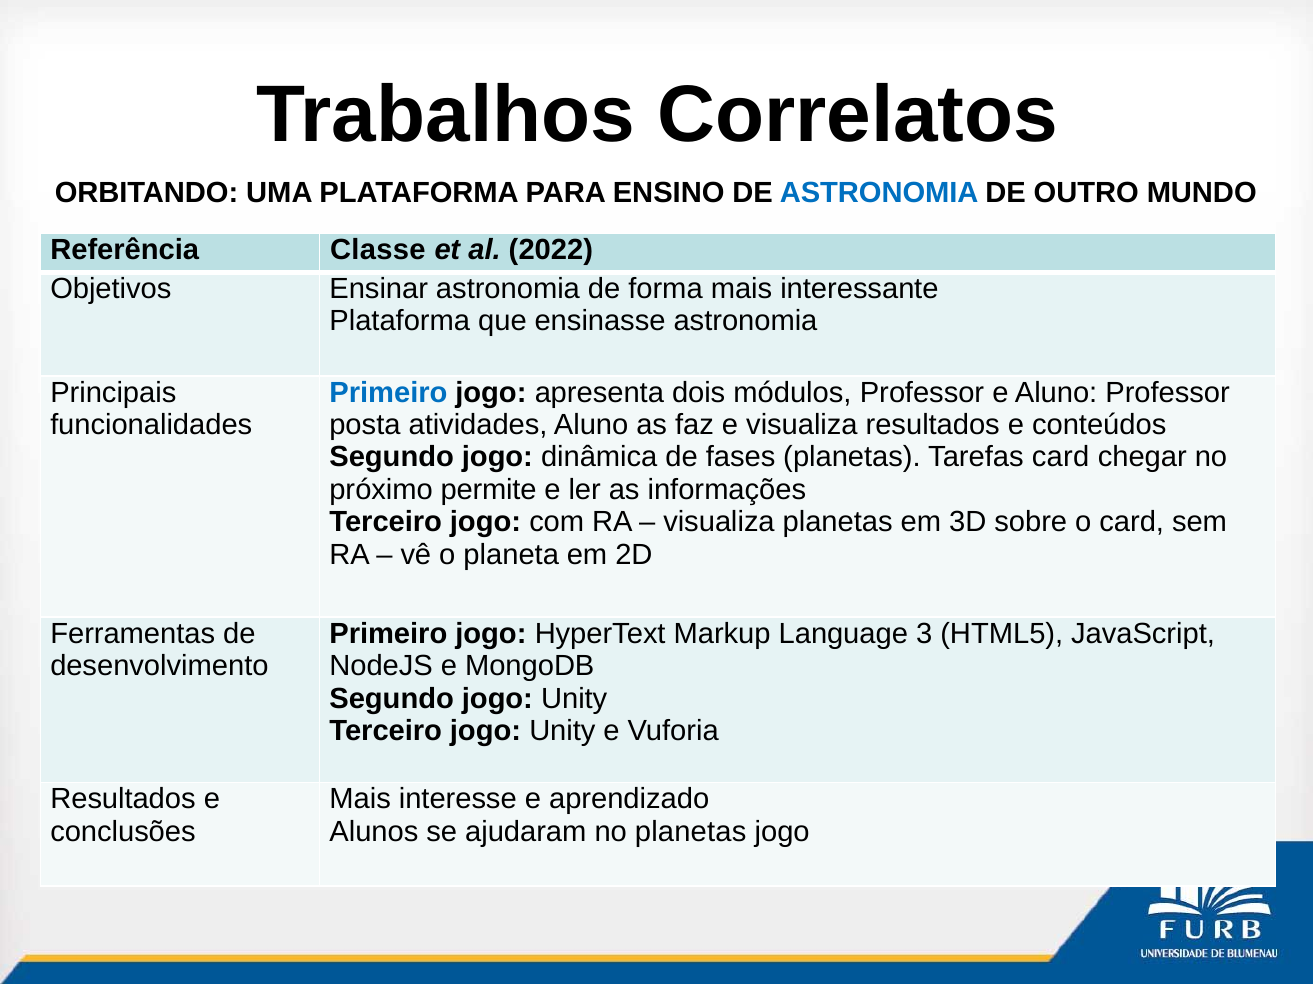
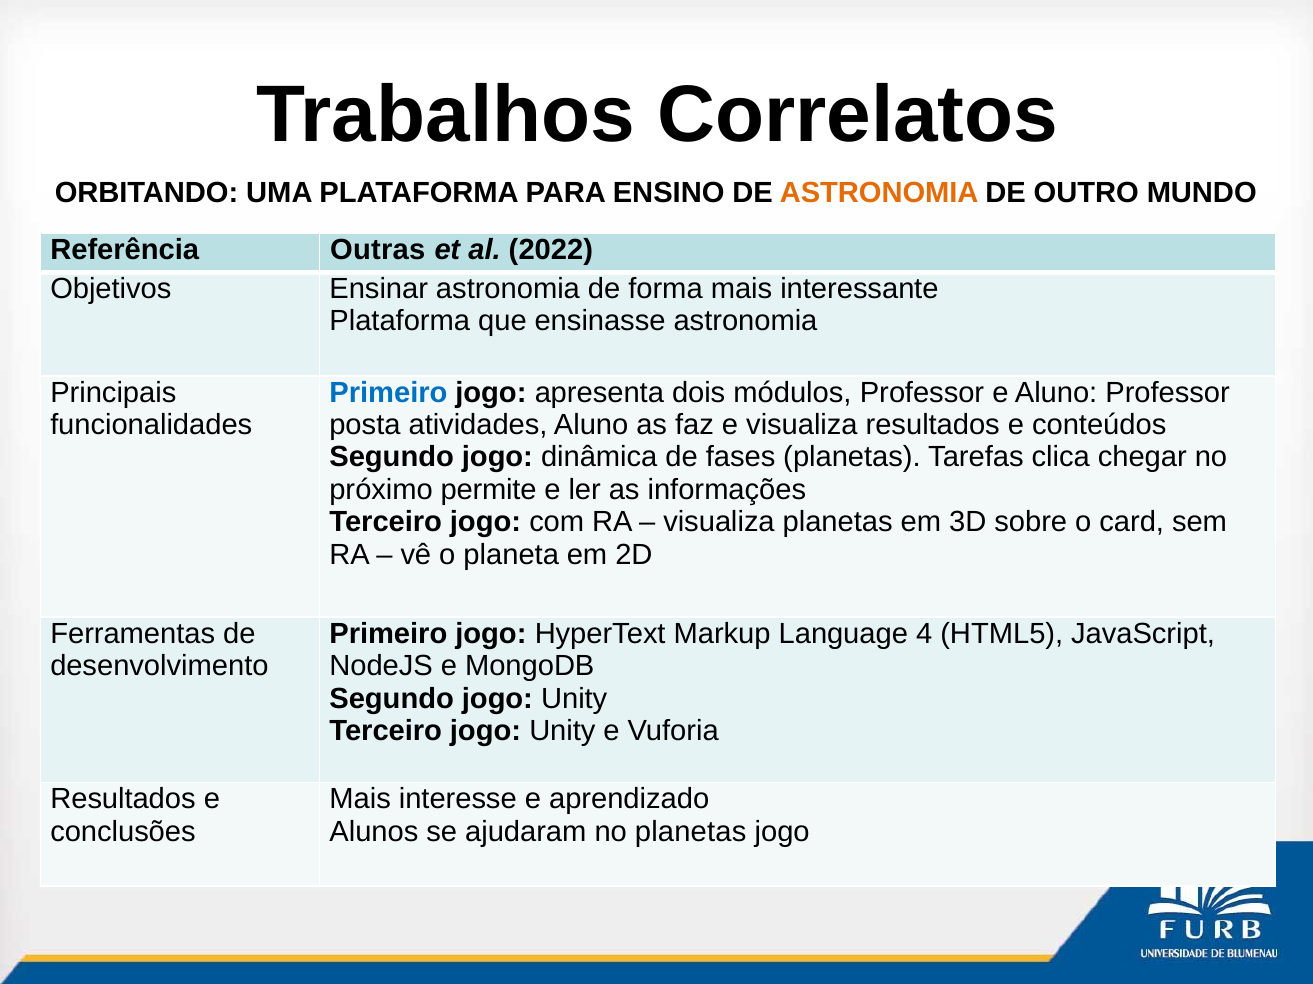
ASTRONOMIA colour: blue -> orange (879, 193)
Classe: Classe -> Outras (378, 250)
Tarefas card: card -> clica (1061, 458)
3: 3 -> 4 (924, 634)
